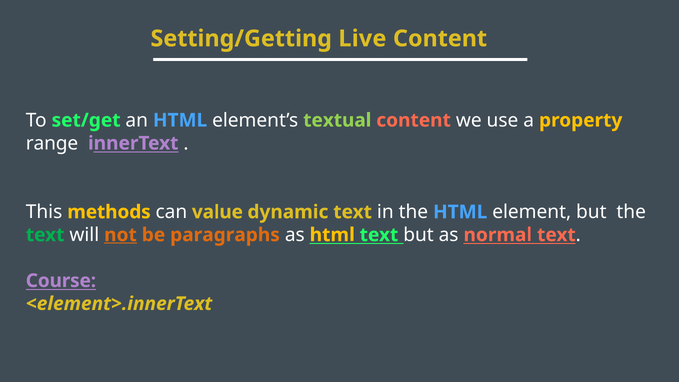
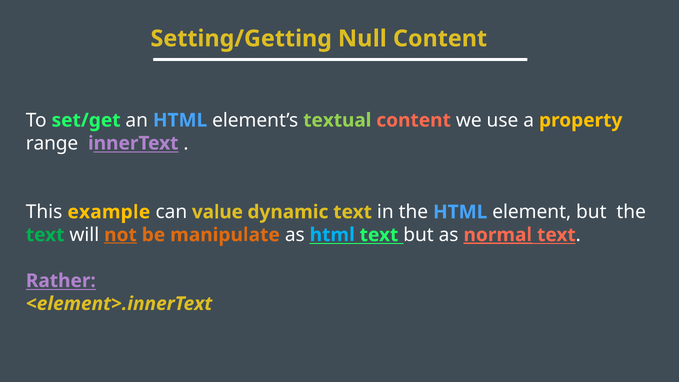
Live: Live -> Null (362, 39)
methods: methods -> example (109, 212)
paragraphs: paragraphs -> manipulate (225, 235)
html colour: yellow -> light blue (332, 235)
normal underline: none -> present (498, 235)
Course: Course -> Rather (61, 281)
